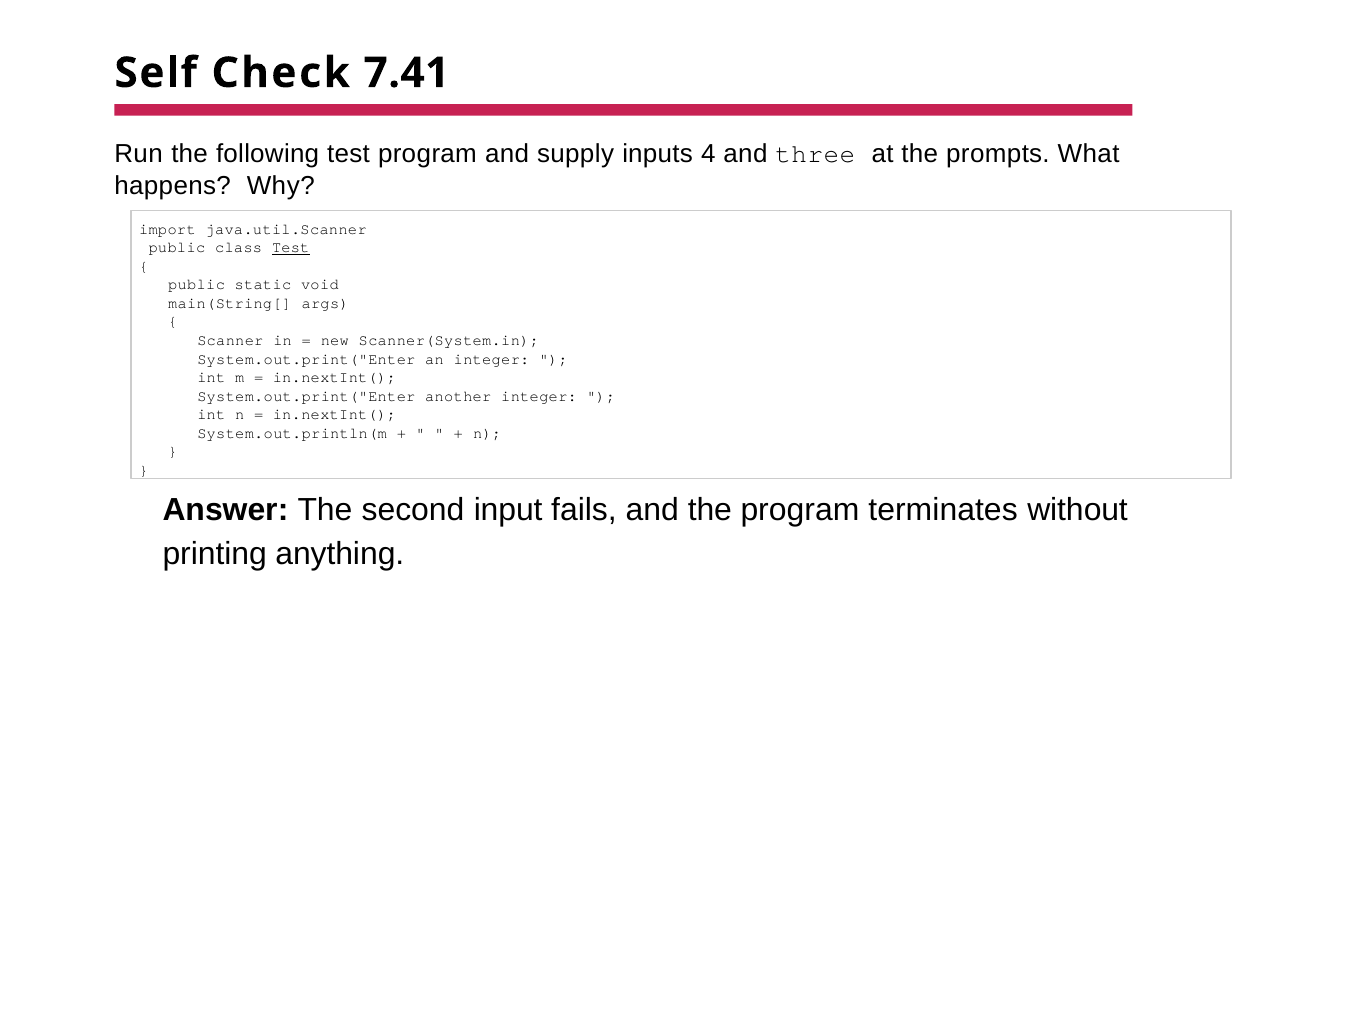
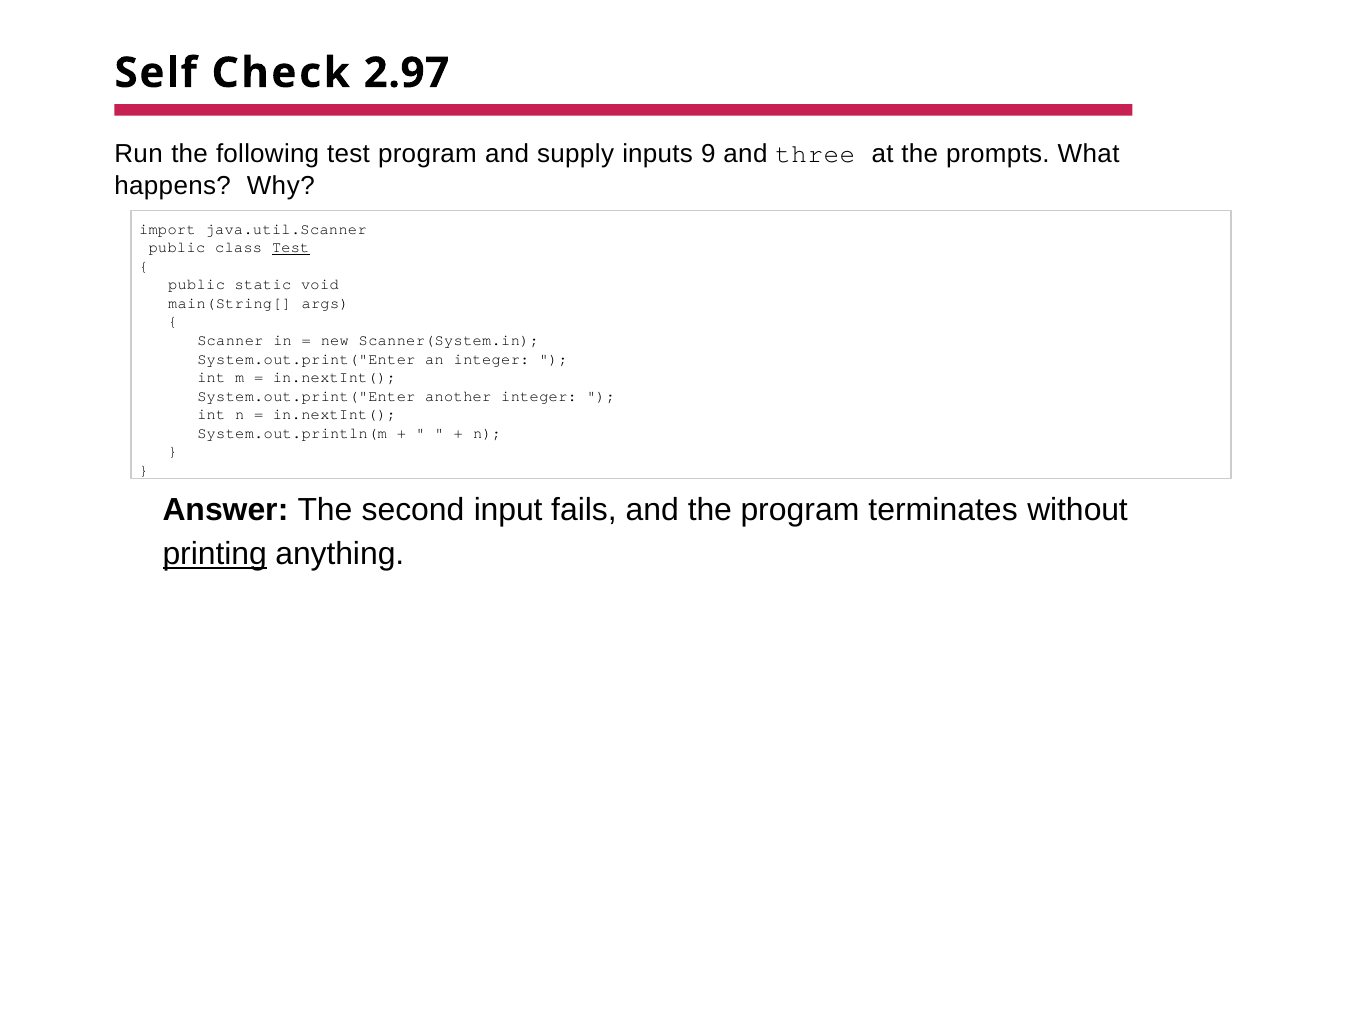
7.41: 7.41 -> 2.97 (406, 73)
4: 4 -> 9 (708, 154)
printing underline: none -> present (215, 554)
